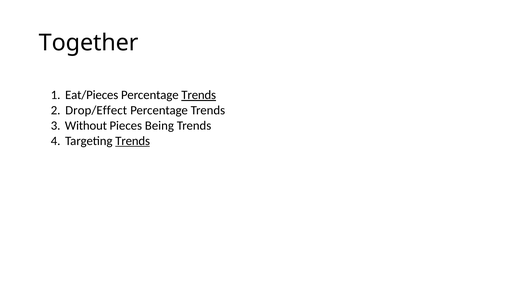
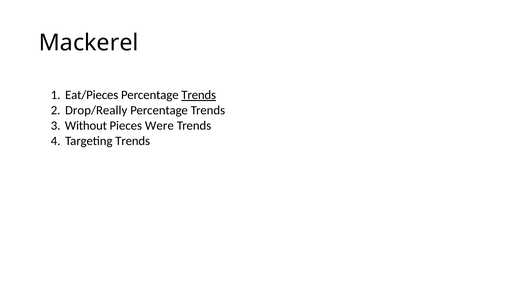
Together: Together -> Mackerel (89, 43)
Drop/Effect: Drop/Effect -> Drop/Really (96, 110)
Being: Being -> Were (159, 126)
Trends underline: present -> none (133, 141)
